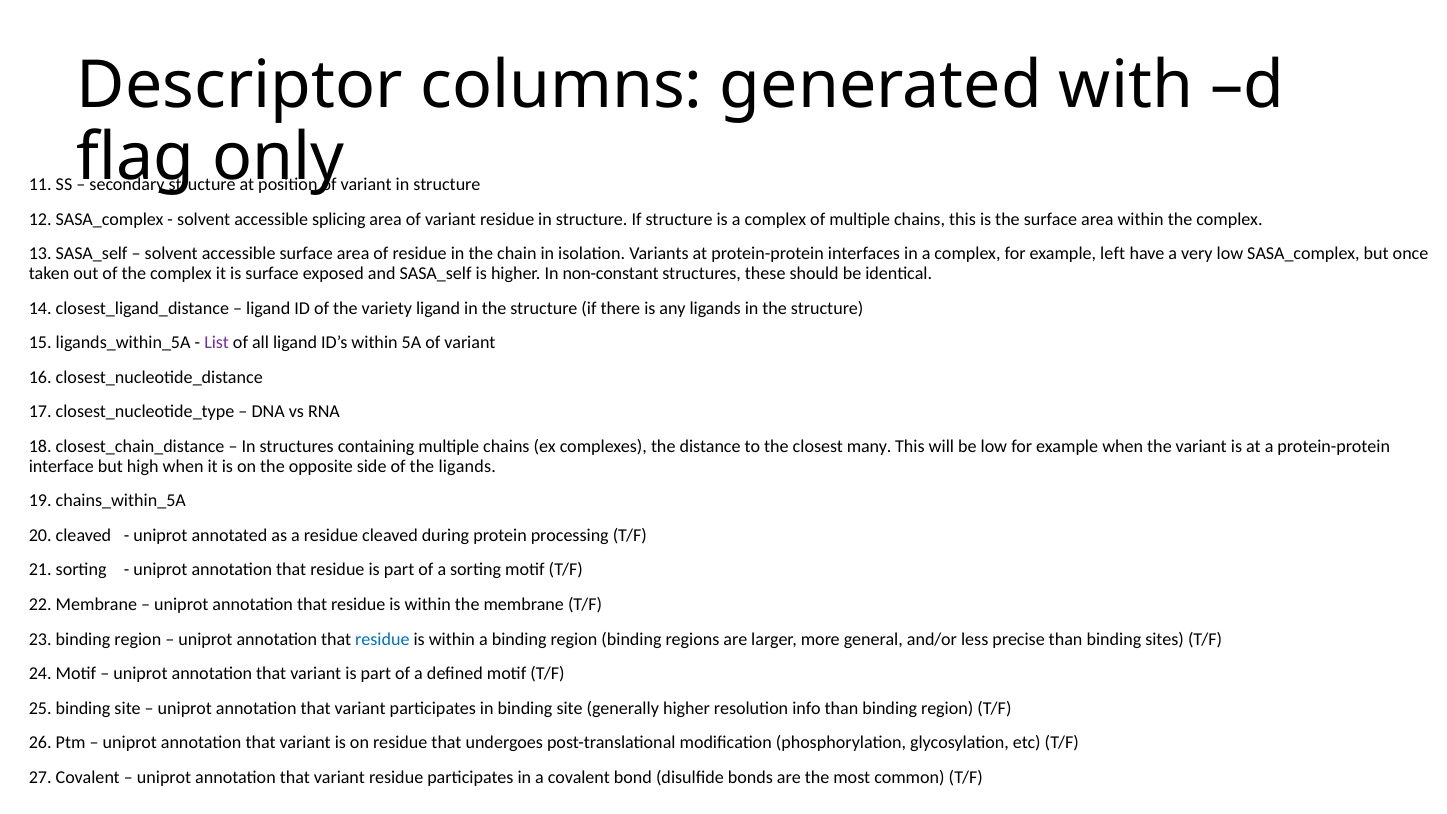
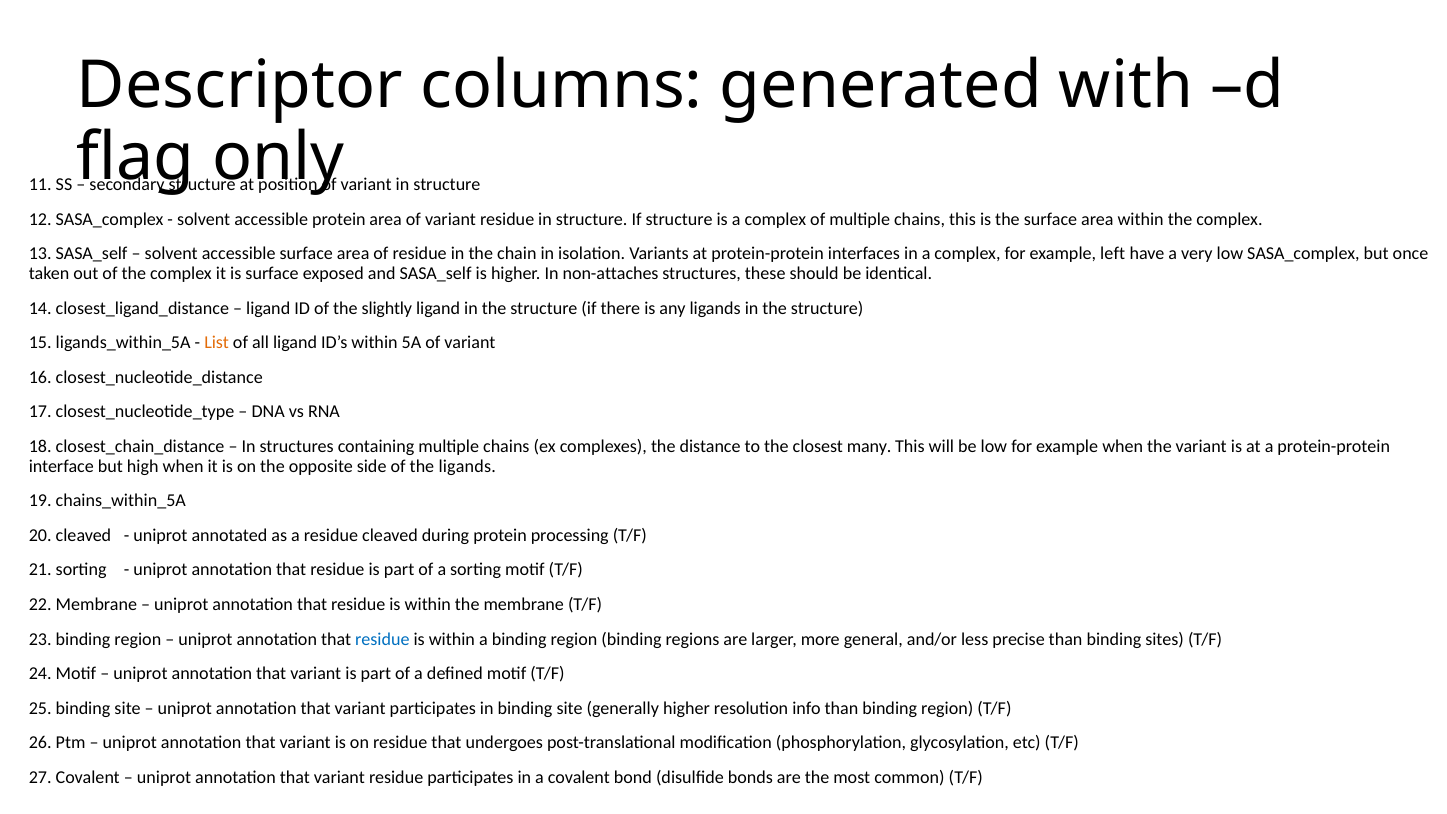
accessible splicing: splicing -> protein (339, 219)
non-constant: non-constant -> non-attaches (611, 273)
variety: variety -> slightly (387, 308)
List colour: purple -> orange (217, 343)
